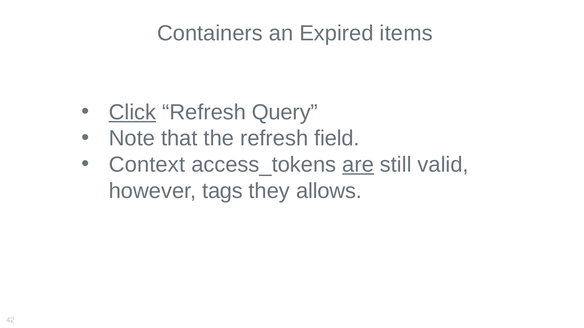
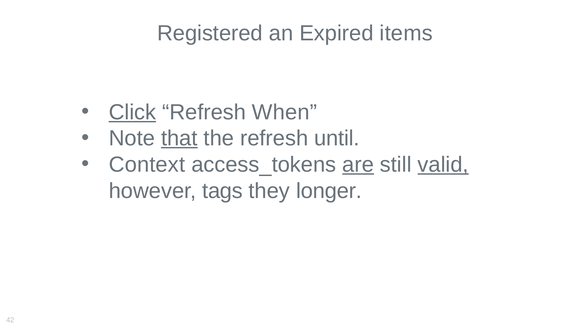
Containers: Containers -> Registered (210, 33)
Query: Query -> When (285, 112)
that underline: none -> present (179, 139)
field: field -> until (337, 139)
valid underline: none -> present (443, 165)
allows: allows -> longer (329, 191)
